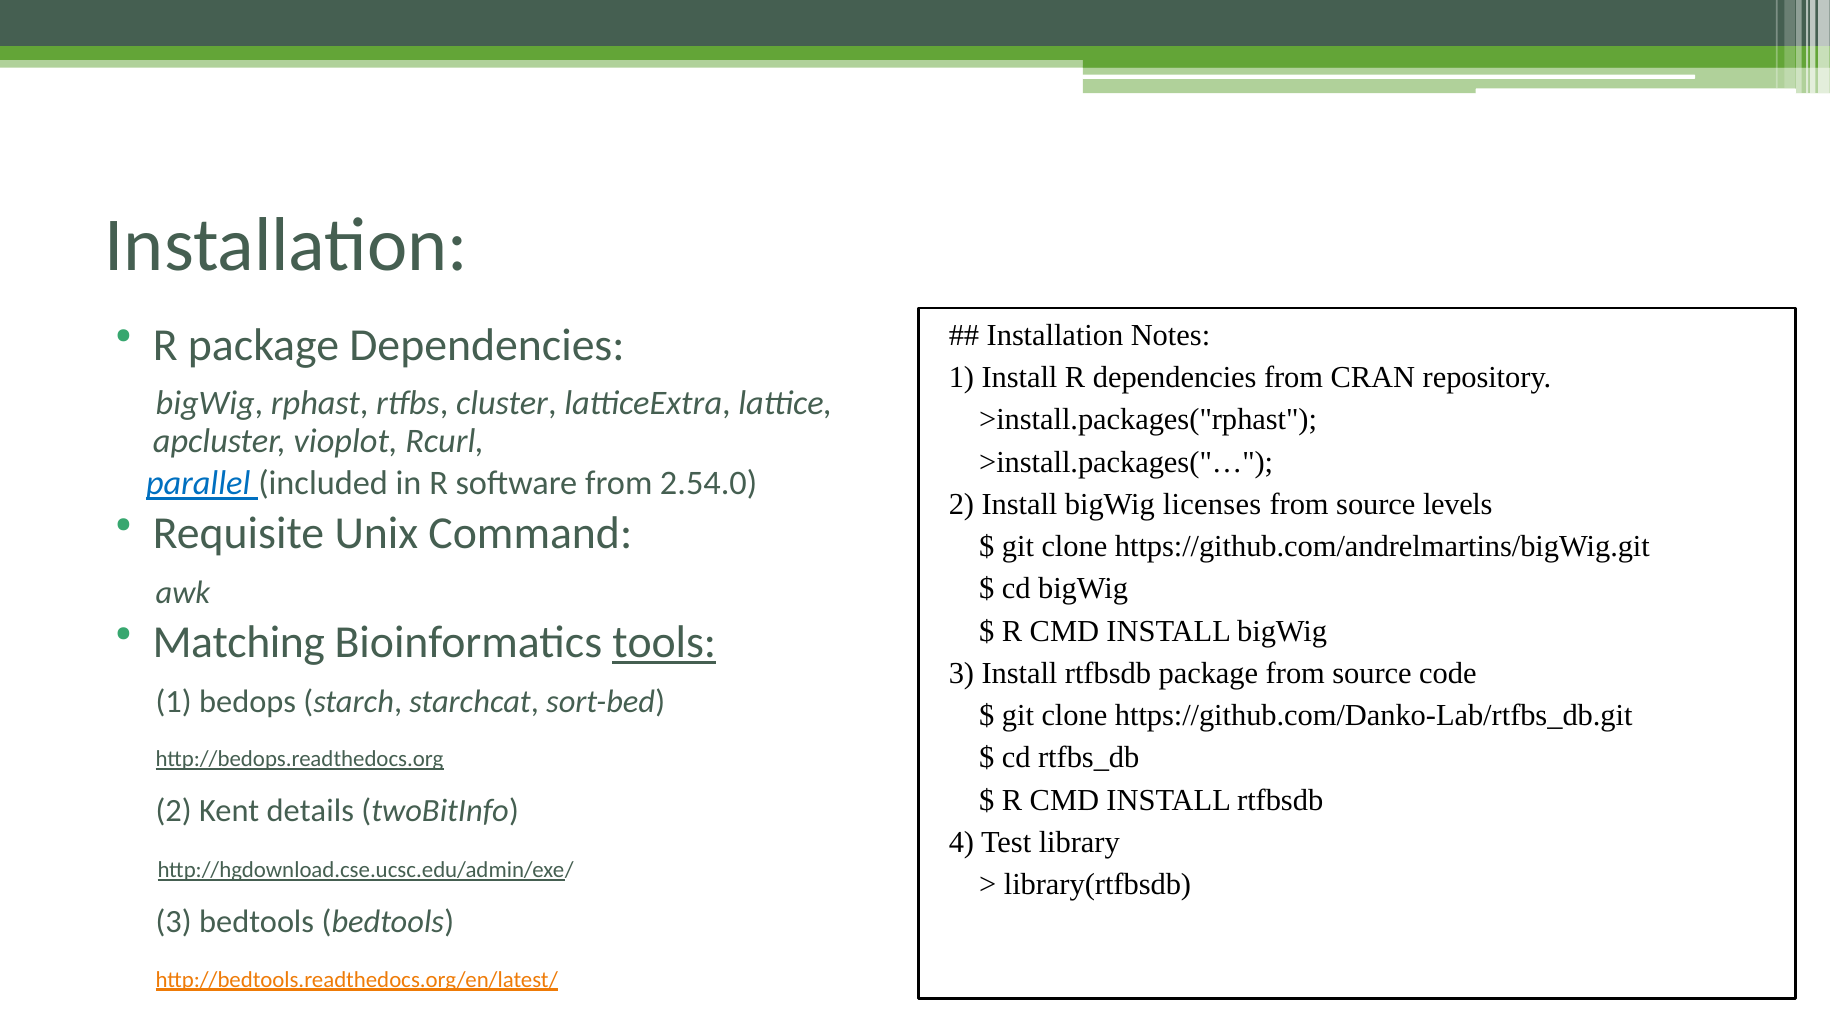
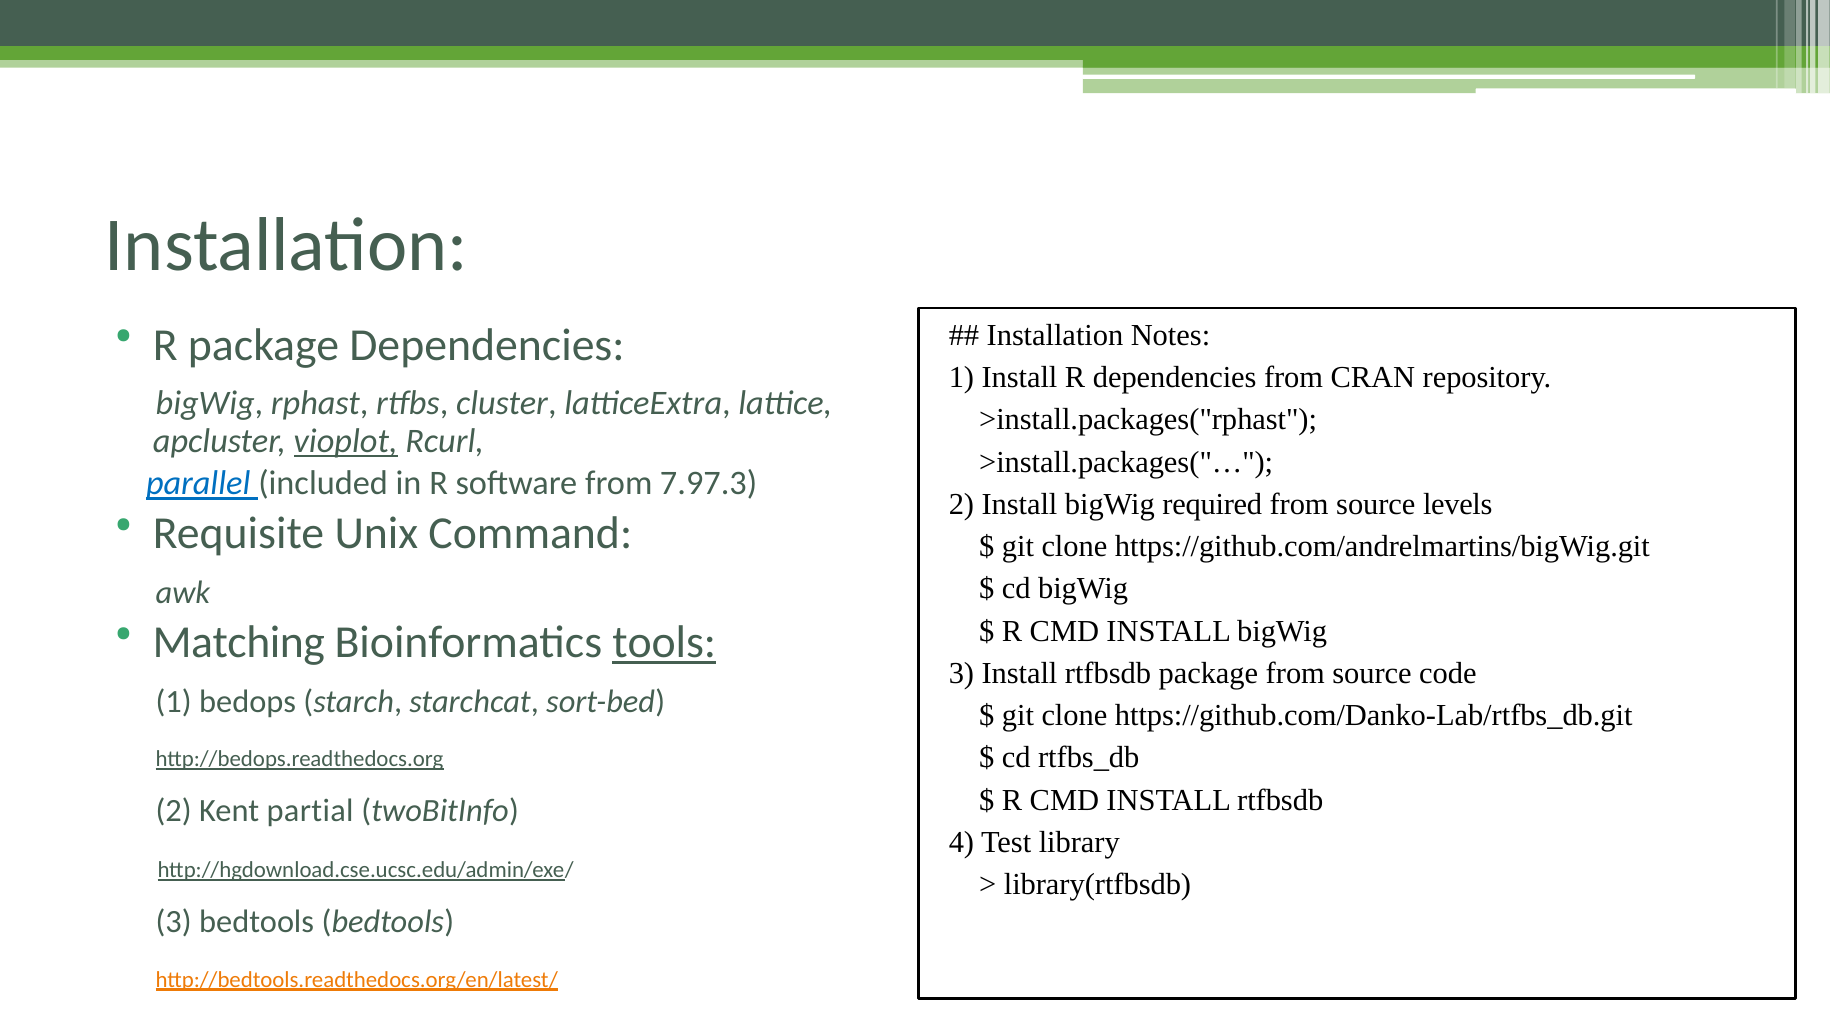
vioplot underline: none -> present (346, 441)
2.54.0: 2.54.0 -> 7.97.3 (709, 483)
licenses: licenses -> required (1212, 504)
details: details -> partial (310, 810)
